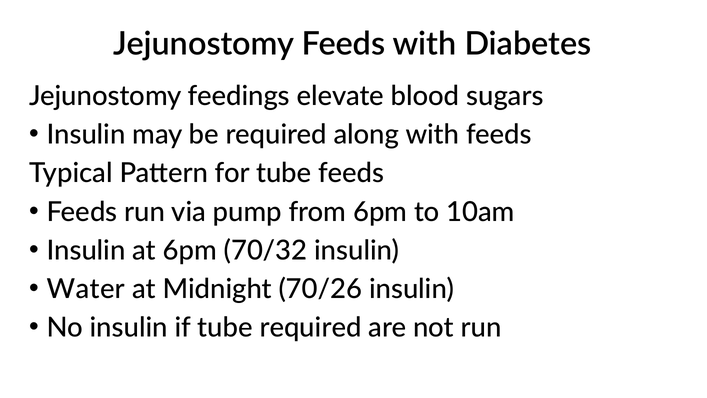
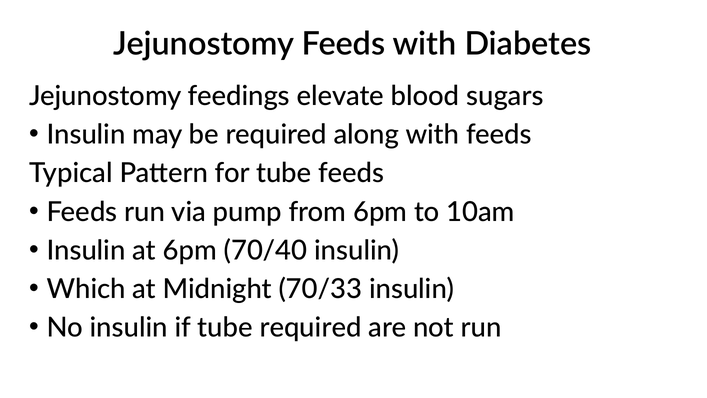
70/32: 70/32 -> 70/40 (266, 250)
Water: Water -> Which (86, 289)
70/26: 70/26 -> 70/33 (320, 289)
